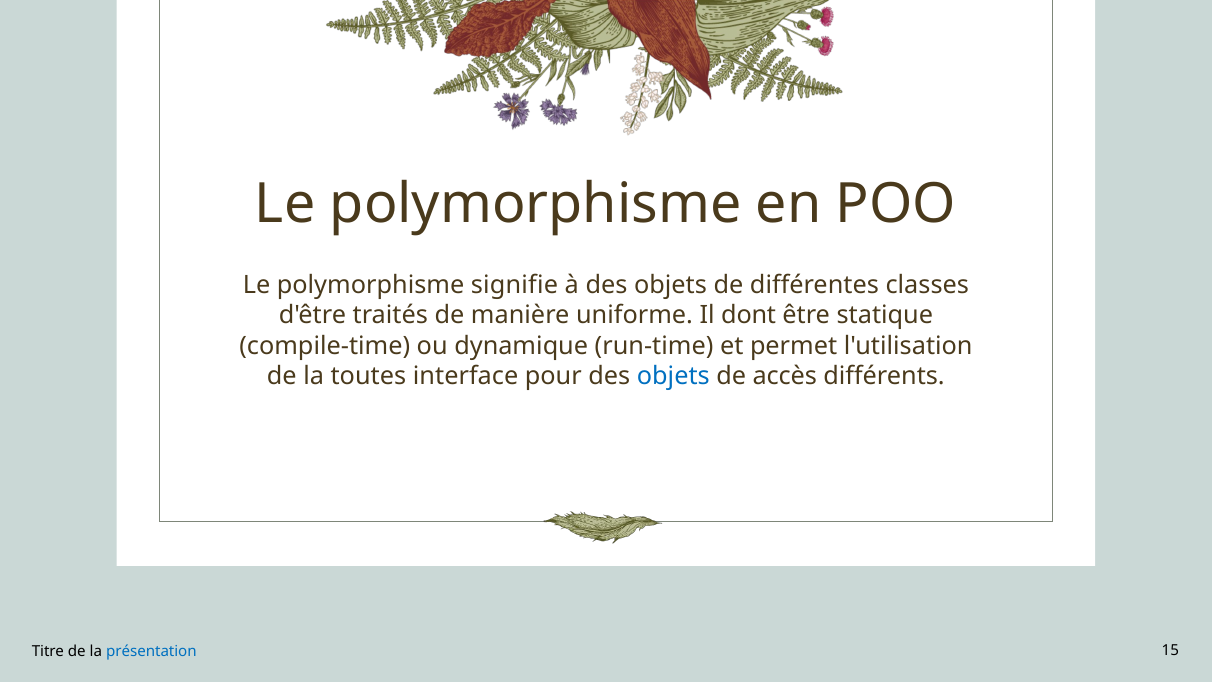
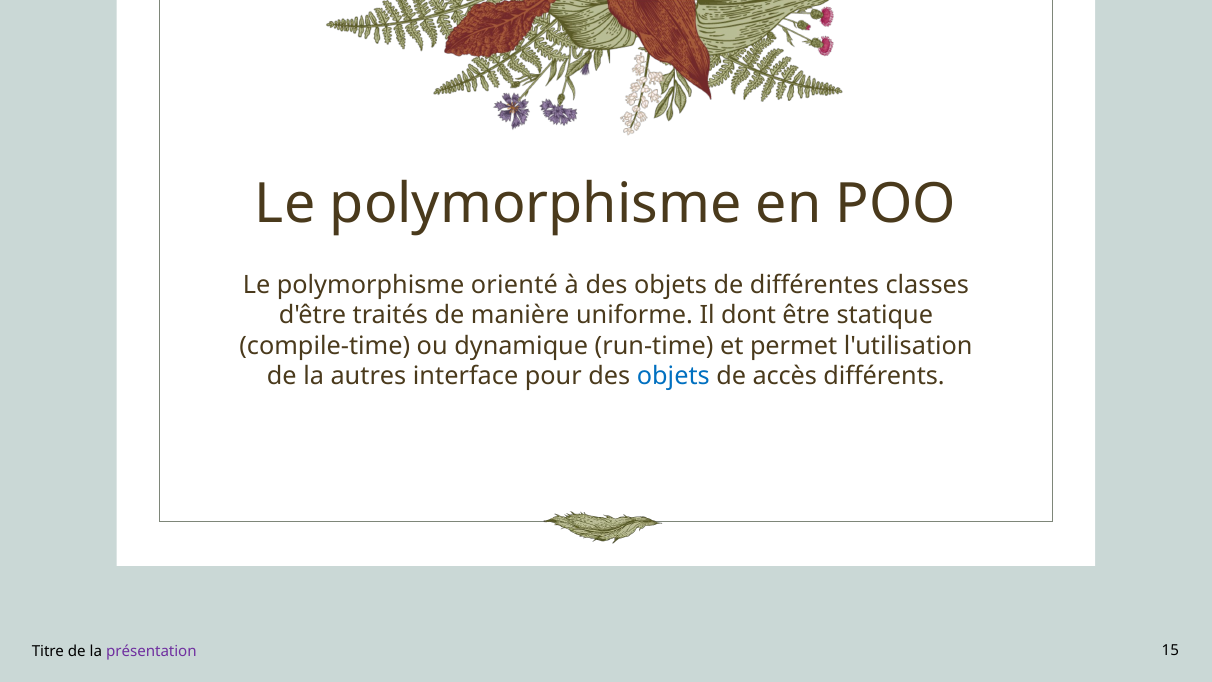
signifie: signifie -> orienté (514, 285)
toutes: toutes -> autres (368, 376)
présentation colour: blue -> purple (151, 651)
